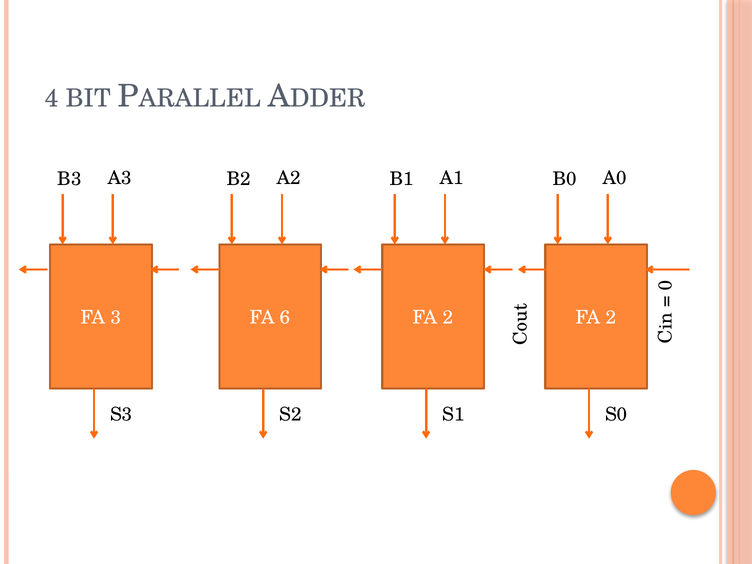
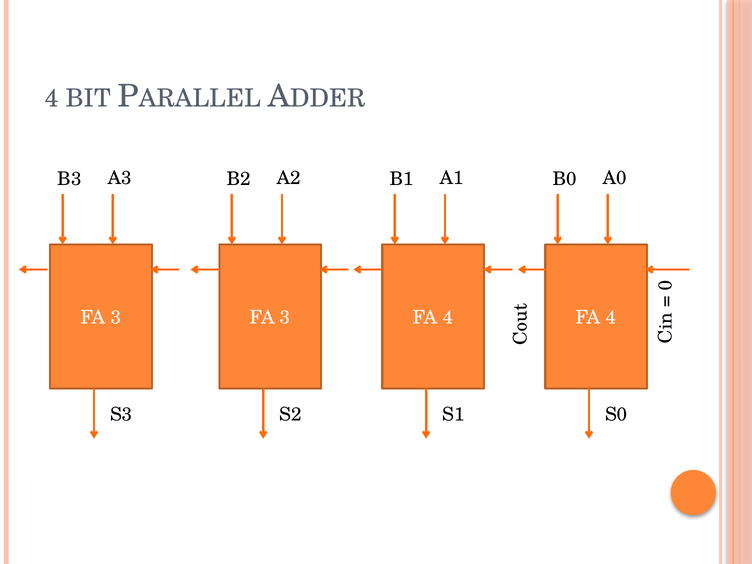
6: 6 -> 3 (285, 318)
2: 2 -> 4 (448, 318)
2: 2 -> 4 (611, 318)
